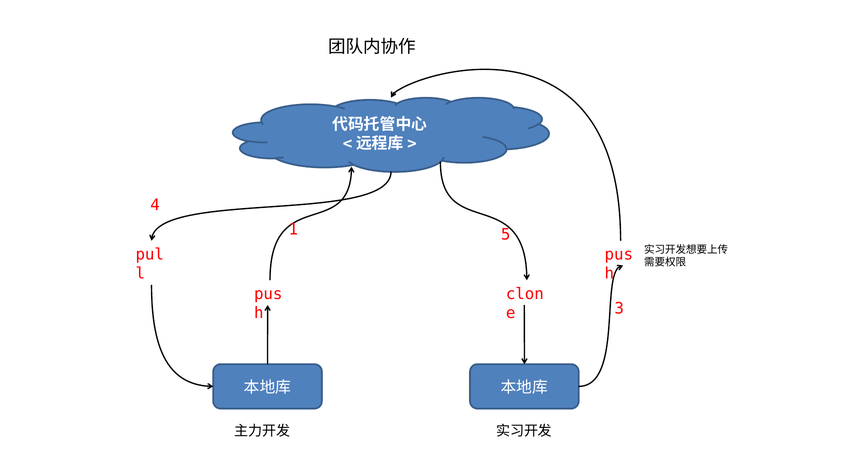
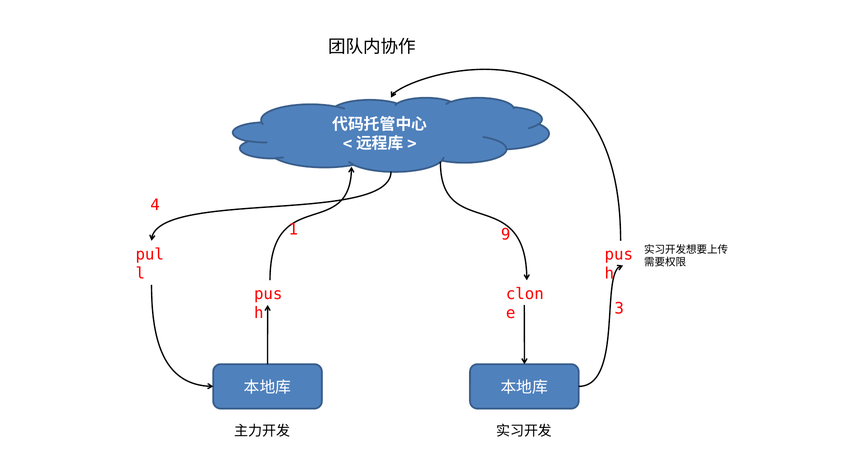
5: 5 -> 9 (506, 235)
